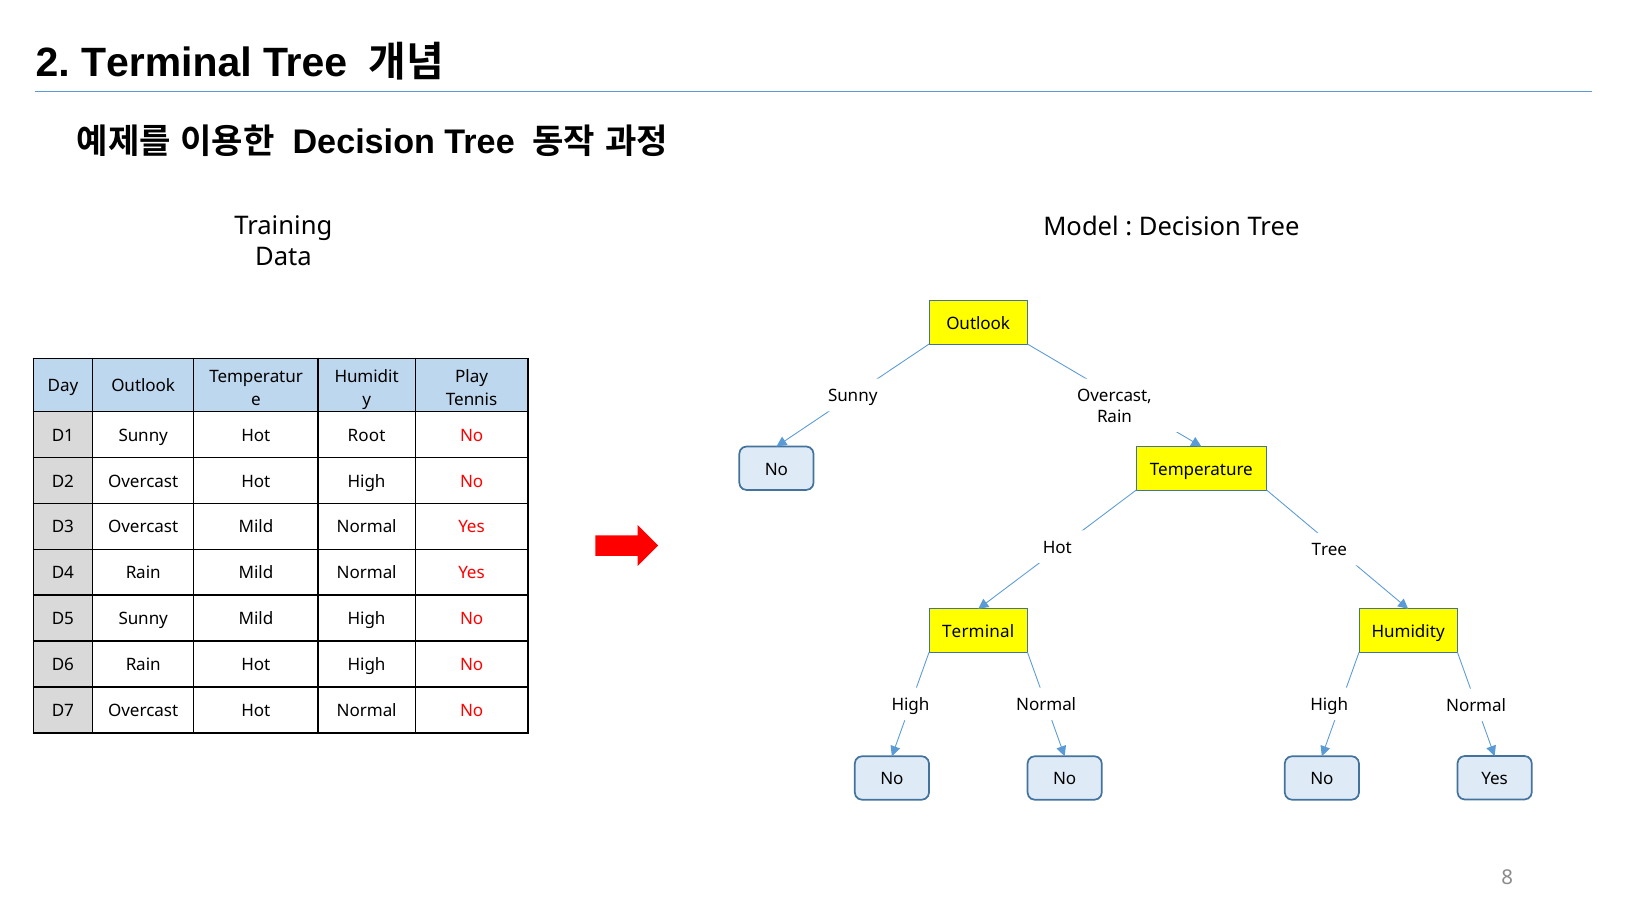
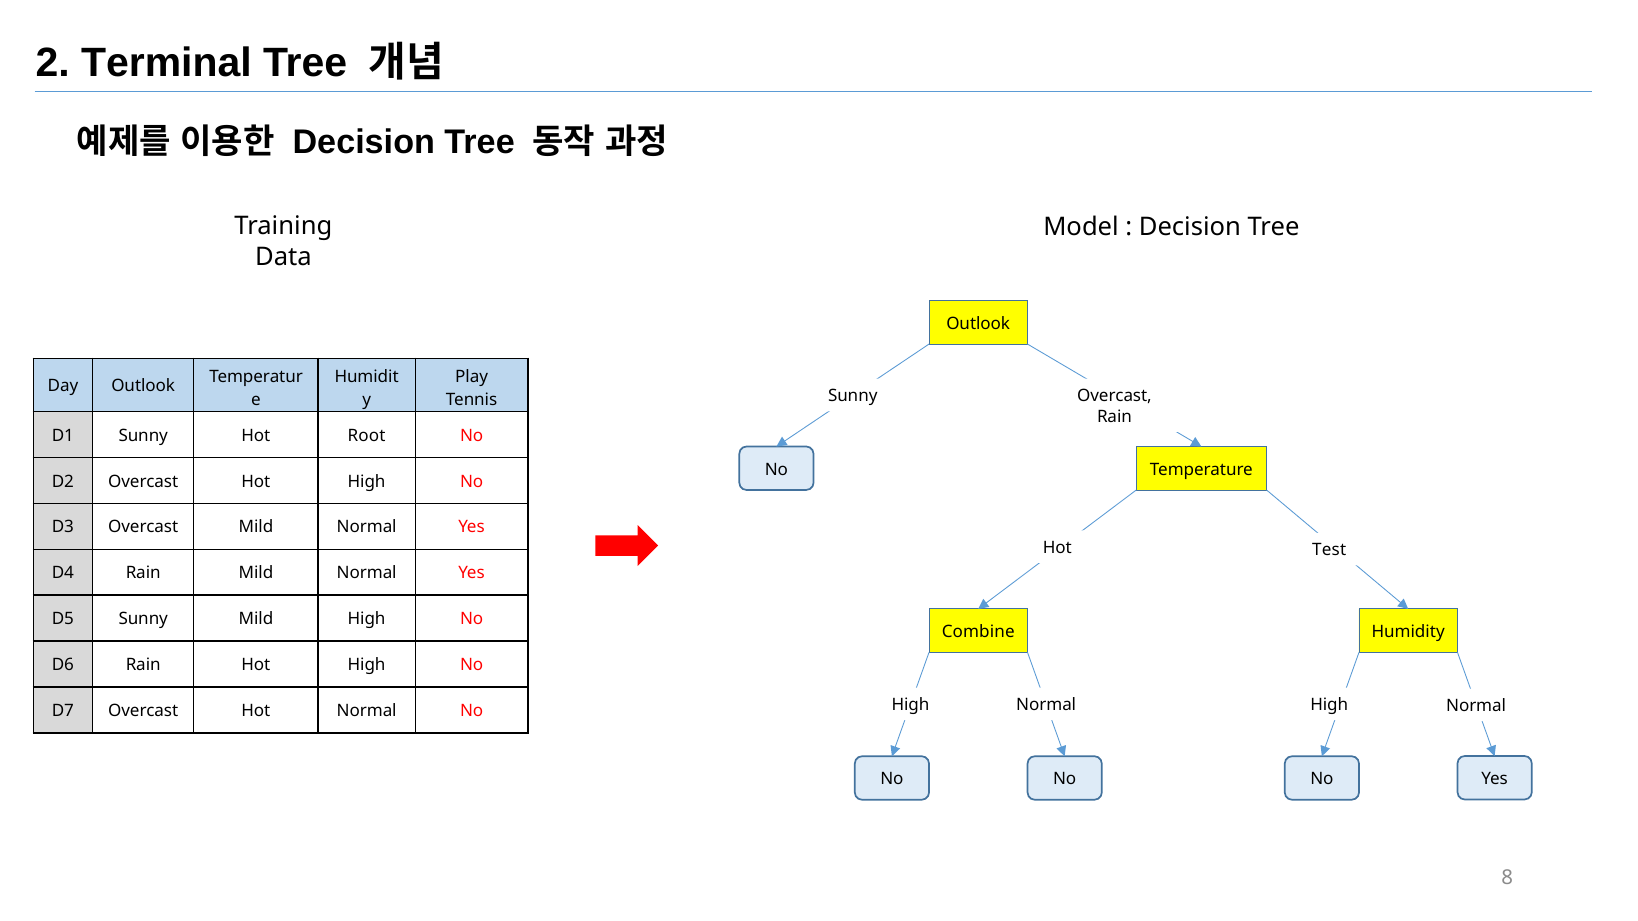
Hot Tree: Tree -> Test (1329, 551)
Terminal: Terminal -> Combine (978, 632)
